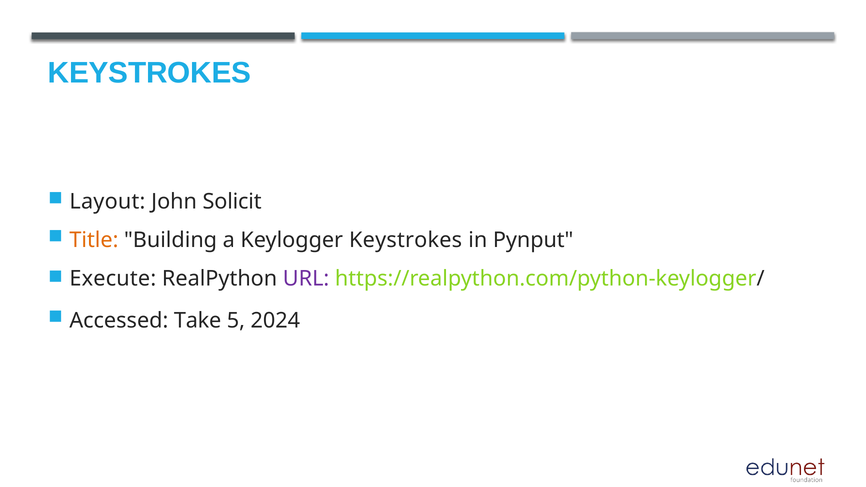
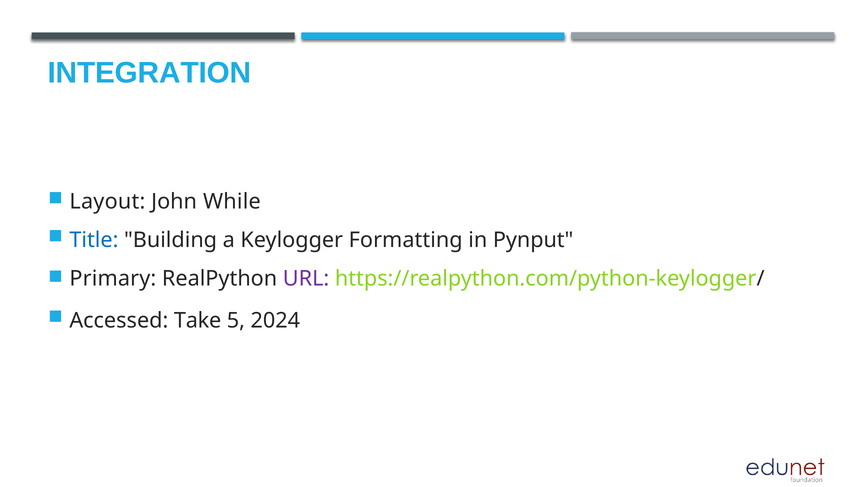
KEYSTROKES: KEYSTROKES -> INTEGRATION (149, 73)
Solicit: Solicit -> While (232, 202)
Title colour: orange -> blue (94, 240)
Keylogger Keystrokes: Keystrokes -> Formatting (406, 240)
Execute: Execute -> Primary (113, 279)
